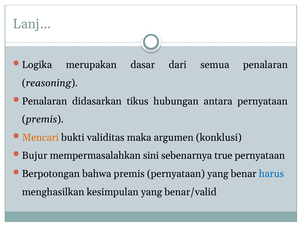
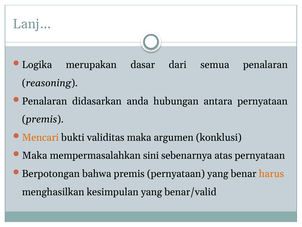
tikus: tikus -> anda (138, 101)
Bujur: Bujur -> Maka (35, 155)
true: true -> atas (223, 155)
harus colour: blue -> orange (271, 173)
